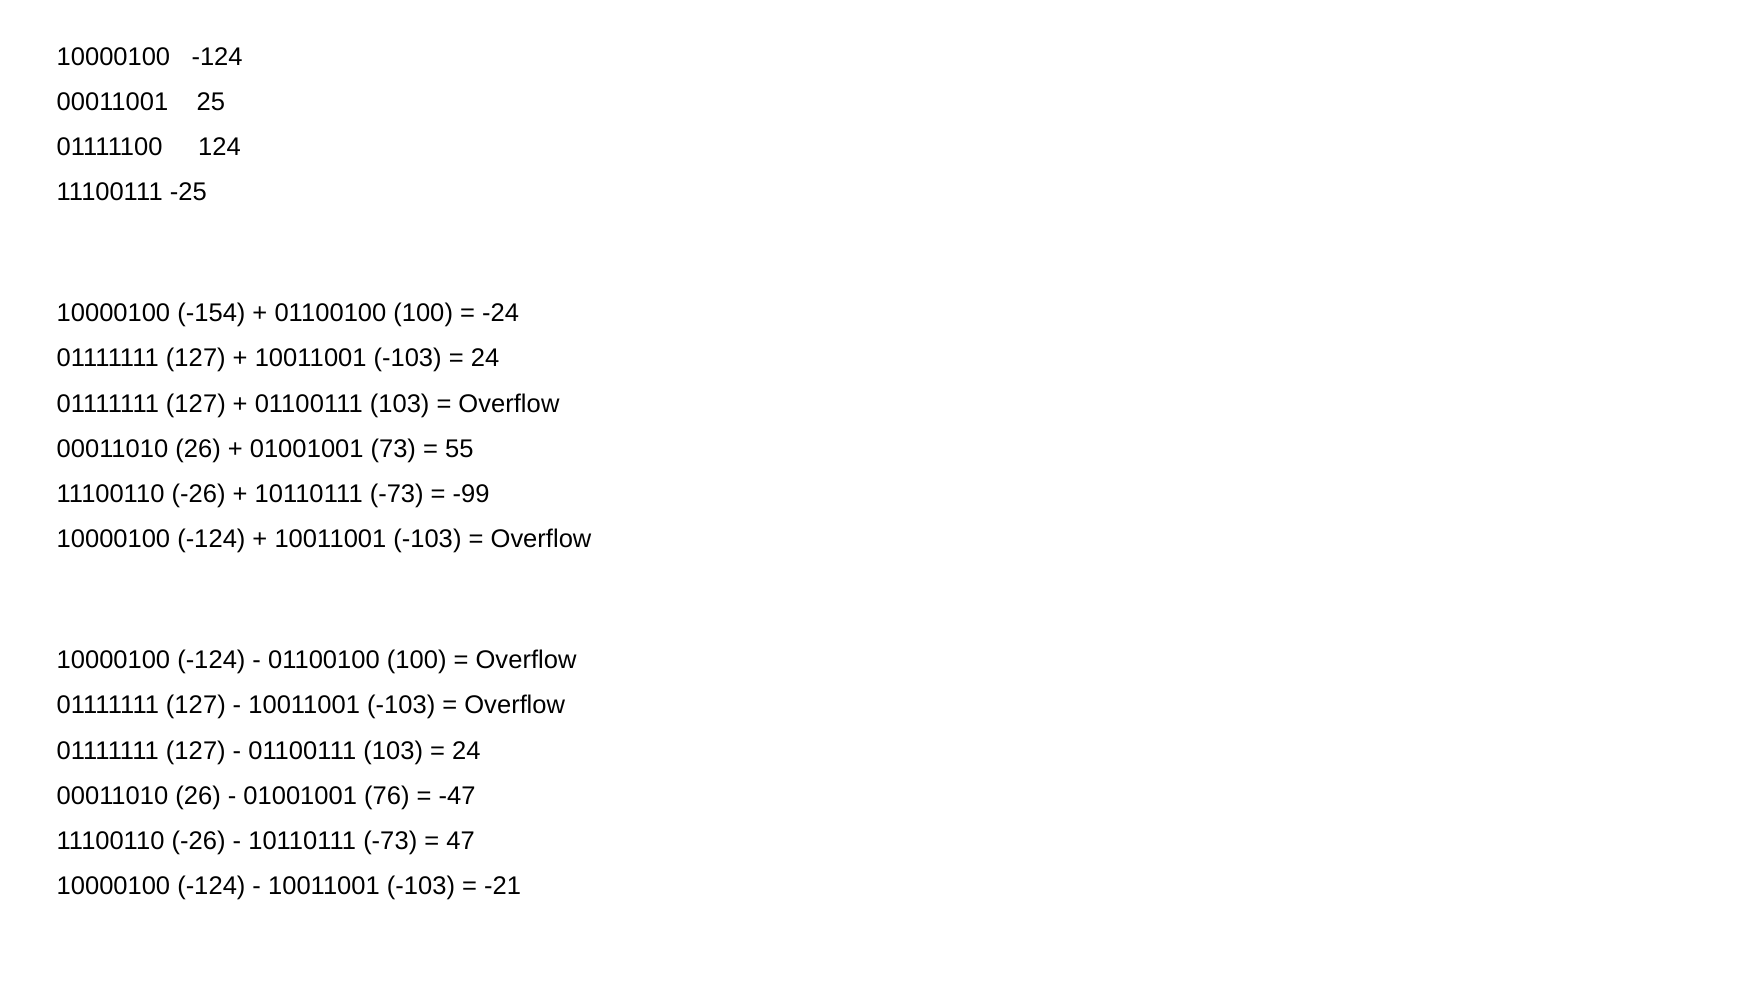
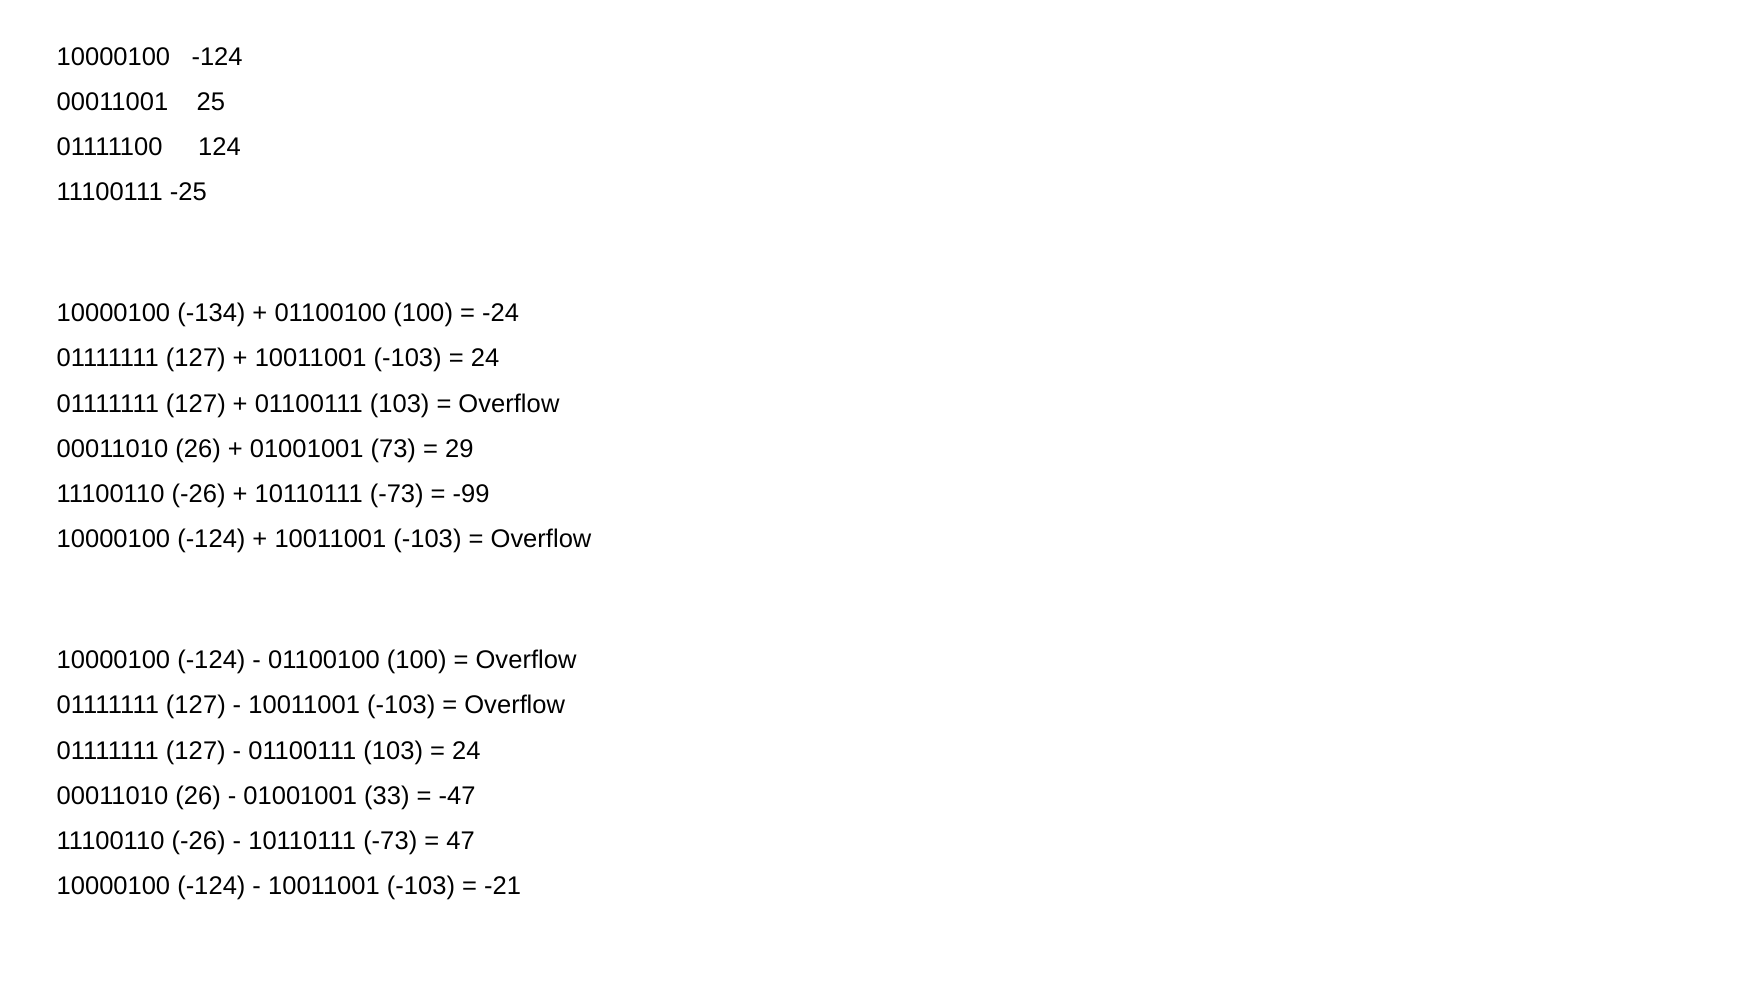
-154: -154 -> -134 (211, 313)
55: 55 -> 29 (459, 449)
76: 76 -> 33 (387, 796)
